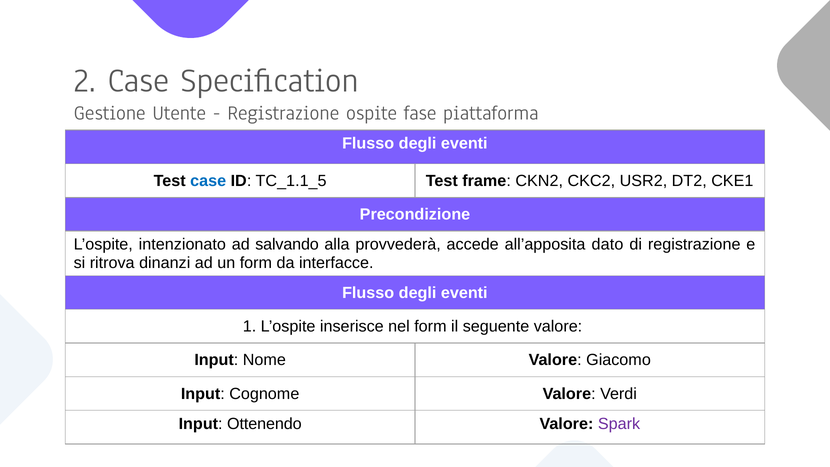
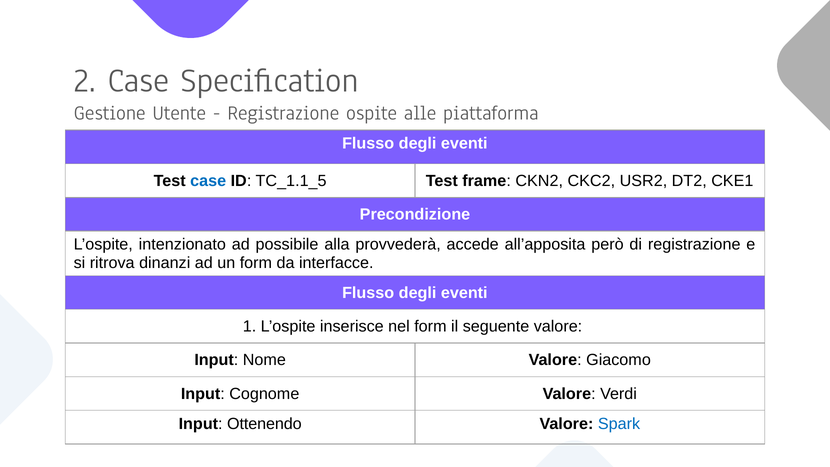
fase: fase -> alle (420, 113)
salvando: salvando -> possibile (287, 245)
dato: dato -> però (608, 245)
Spark colour: purple -> blue (619, 424)
